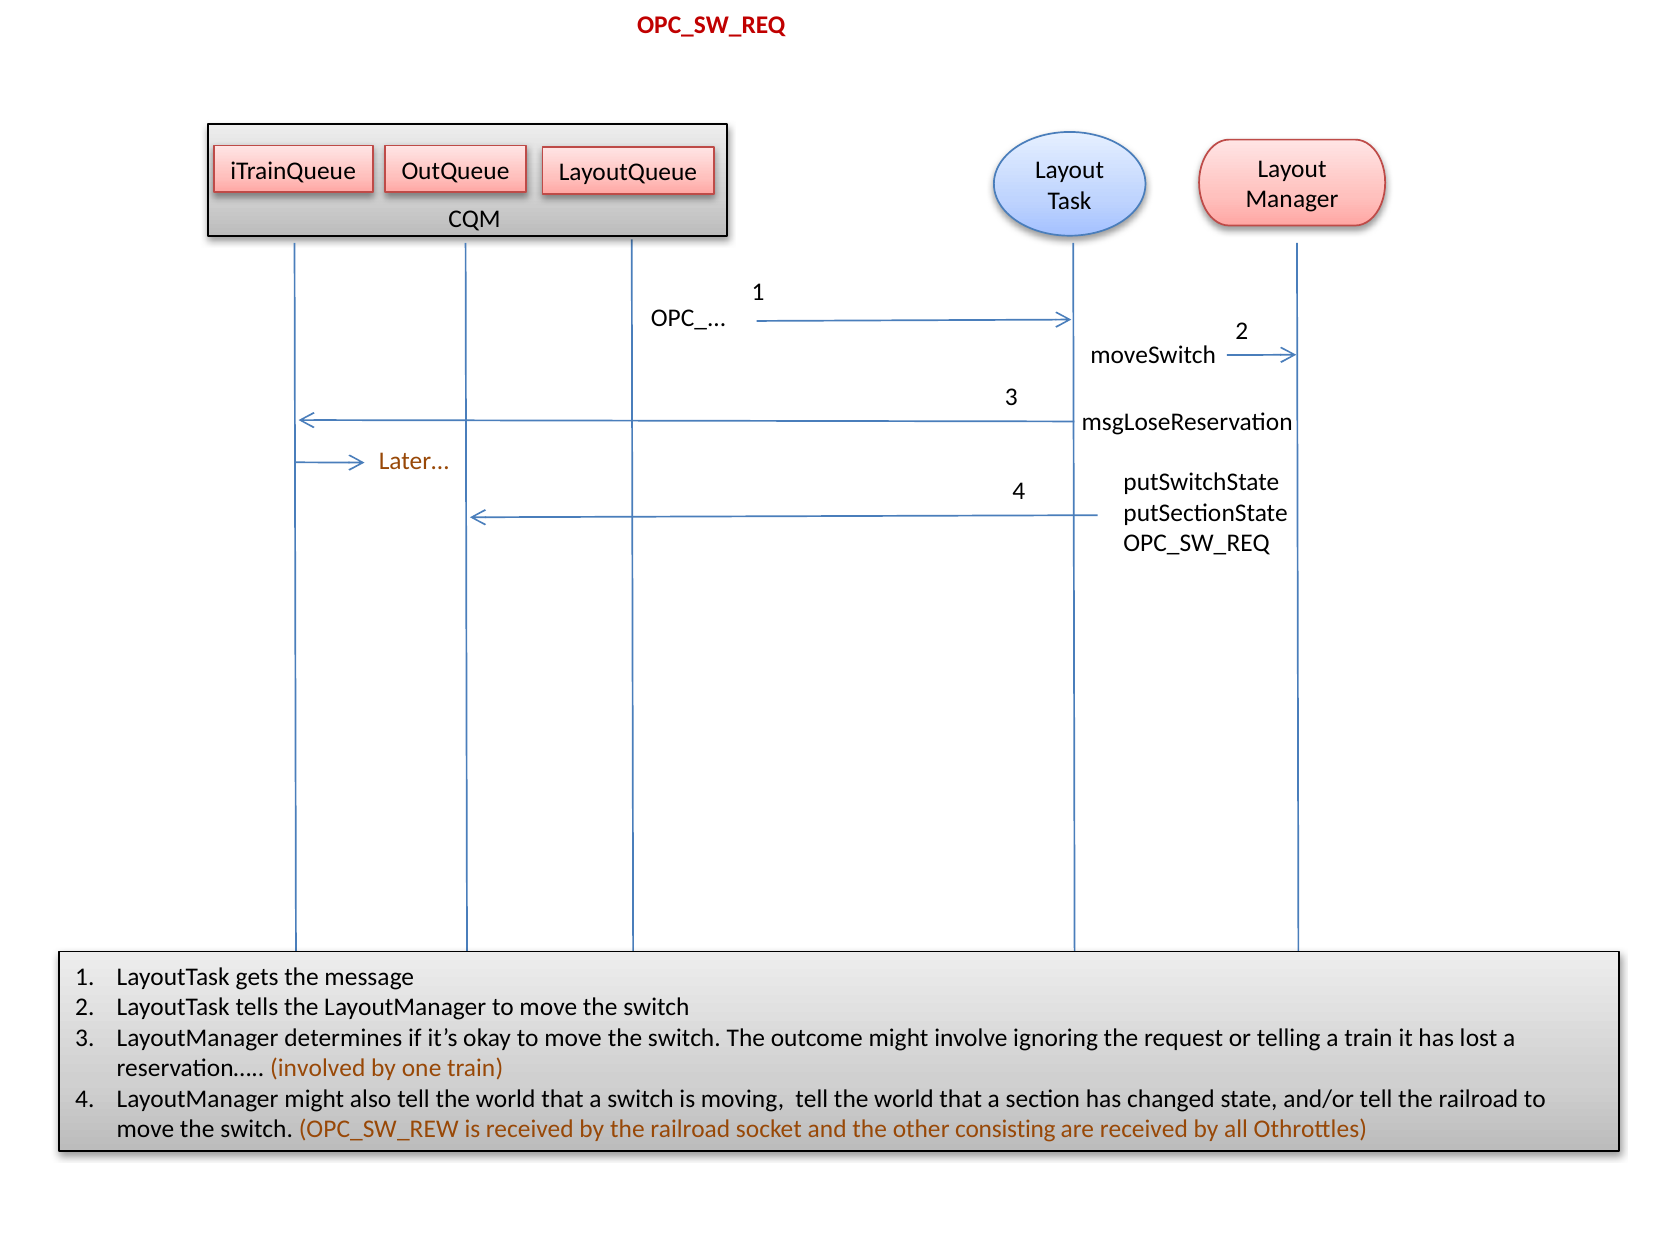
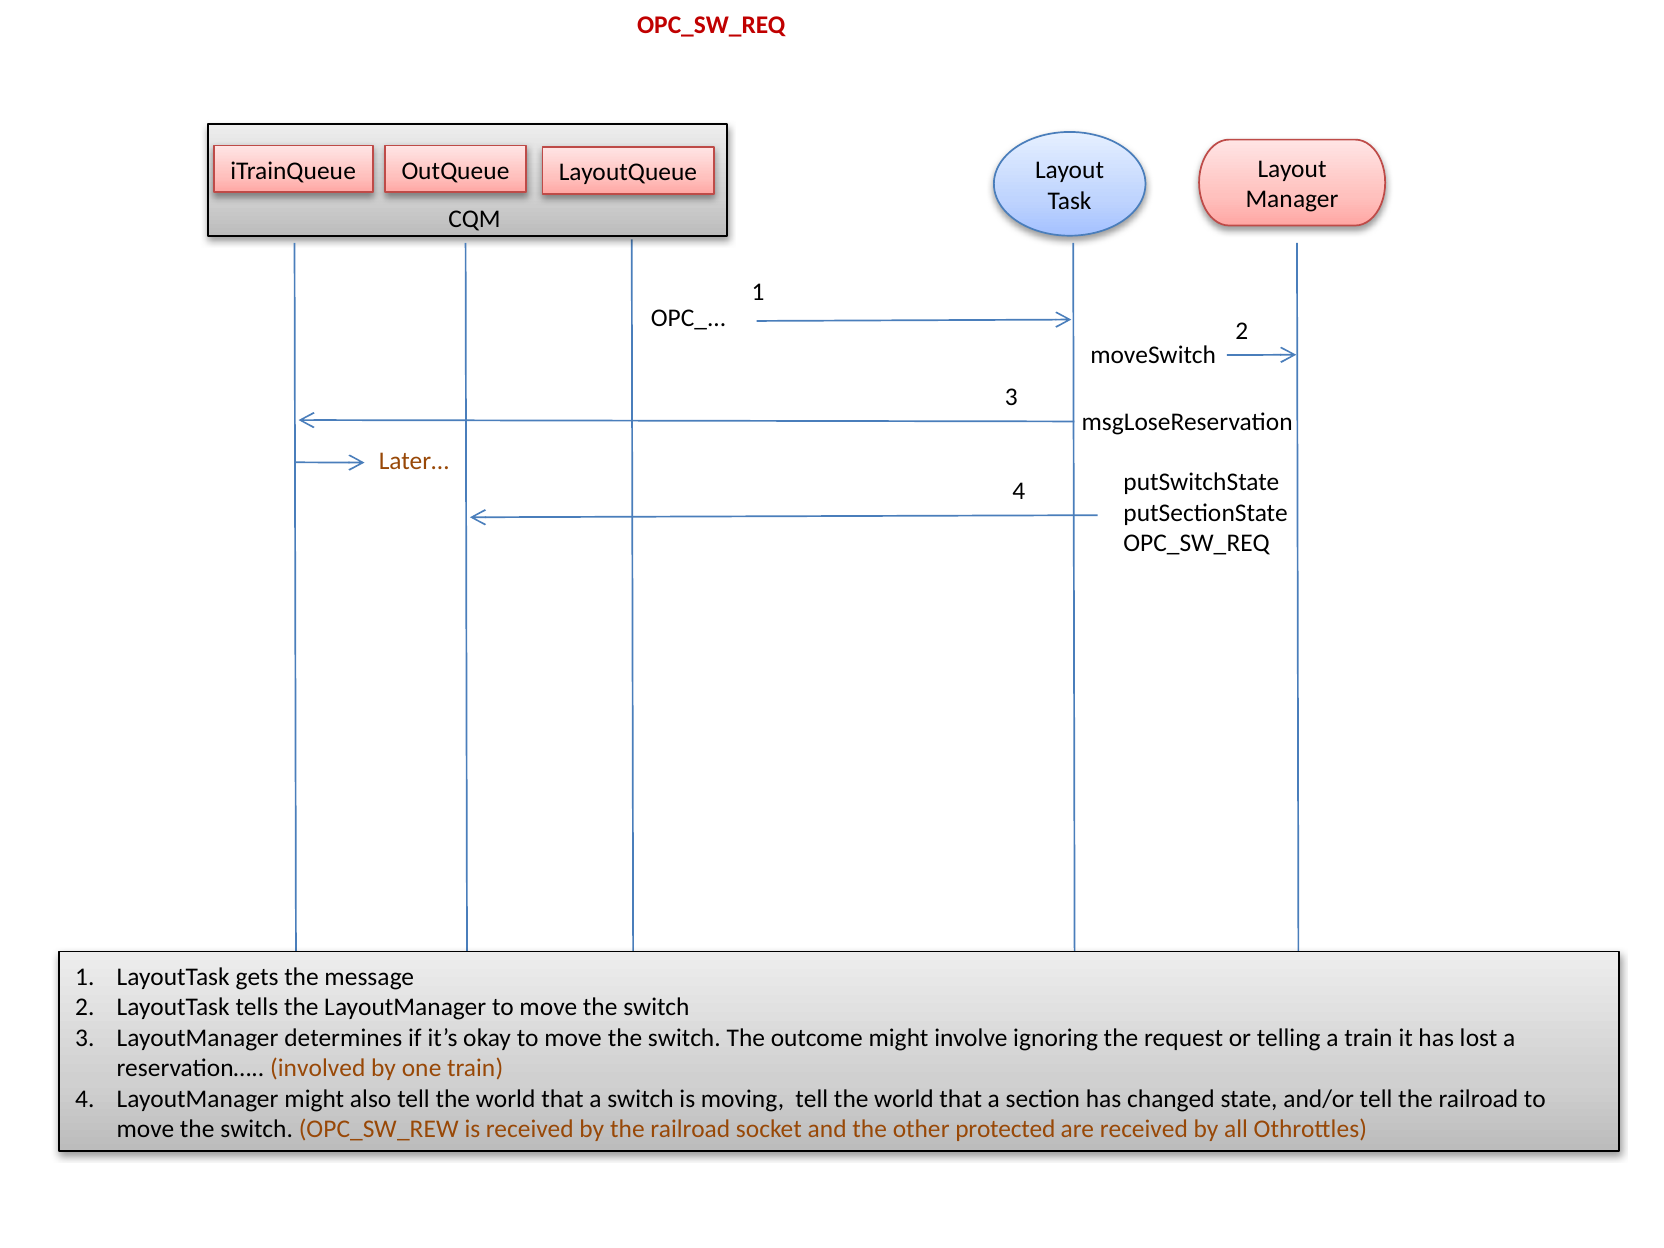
consisting: consisting -> protected (1005, 1129)
